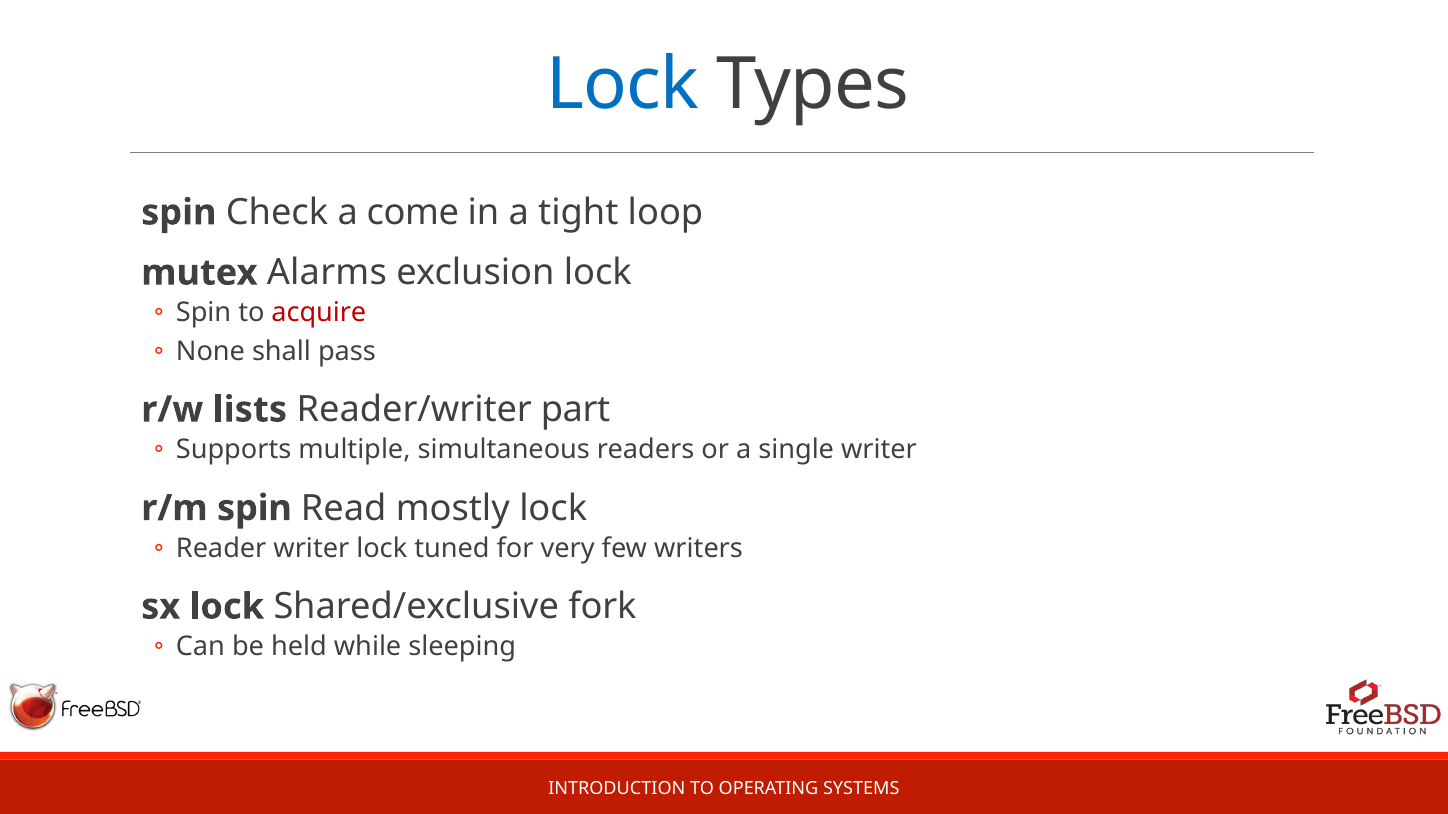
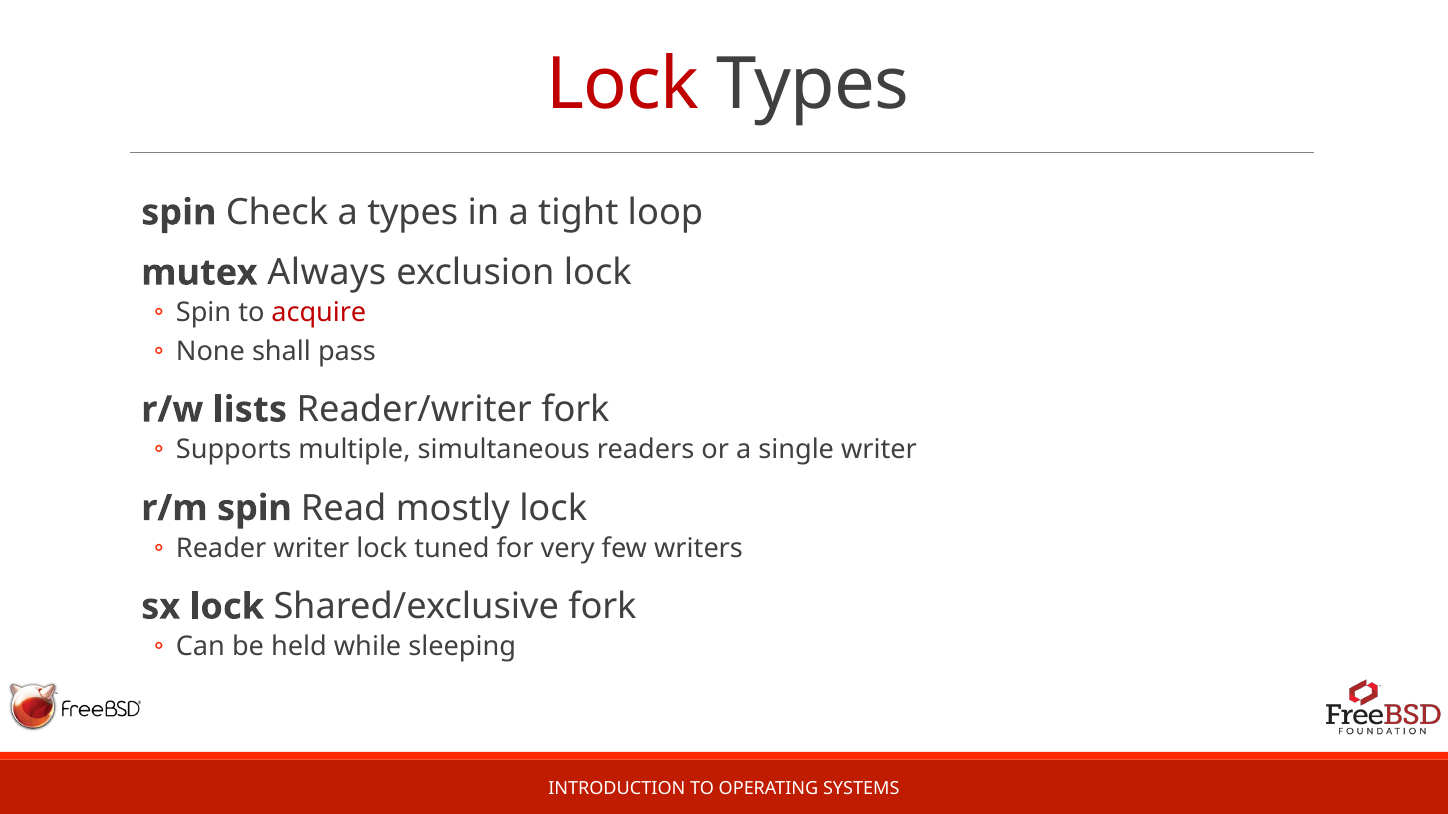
Lock colour: blue -> red (623, 84)
a come: come -> types (413, 213)
Alarms: Alarms -> Always (327, 273)
Reader/writer part: part -> fork (575, 410)
